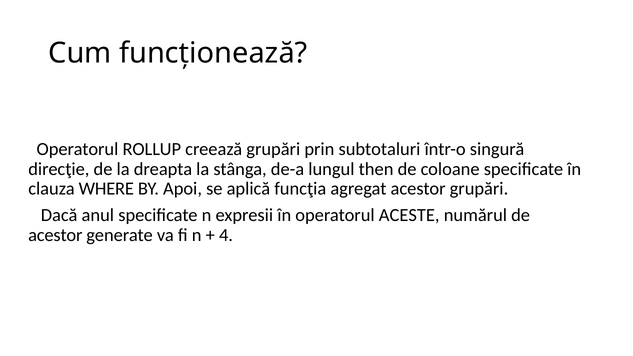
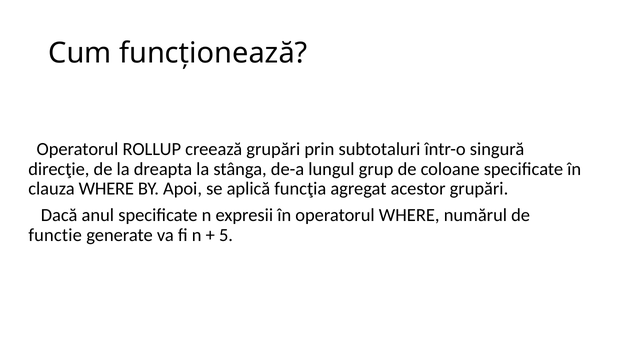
then: then -> grup (376, 169)
operatorul ACESTE: ACESTE -> WHERE (409, 215)
acestor: acestor -> functie (55, 235)
4: 4 -> 5 (226, 235)
